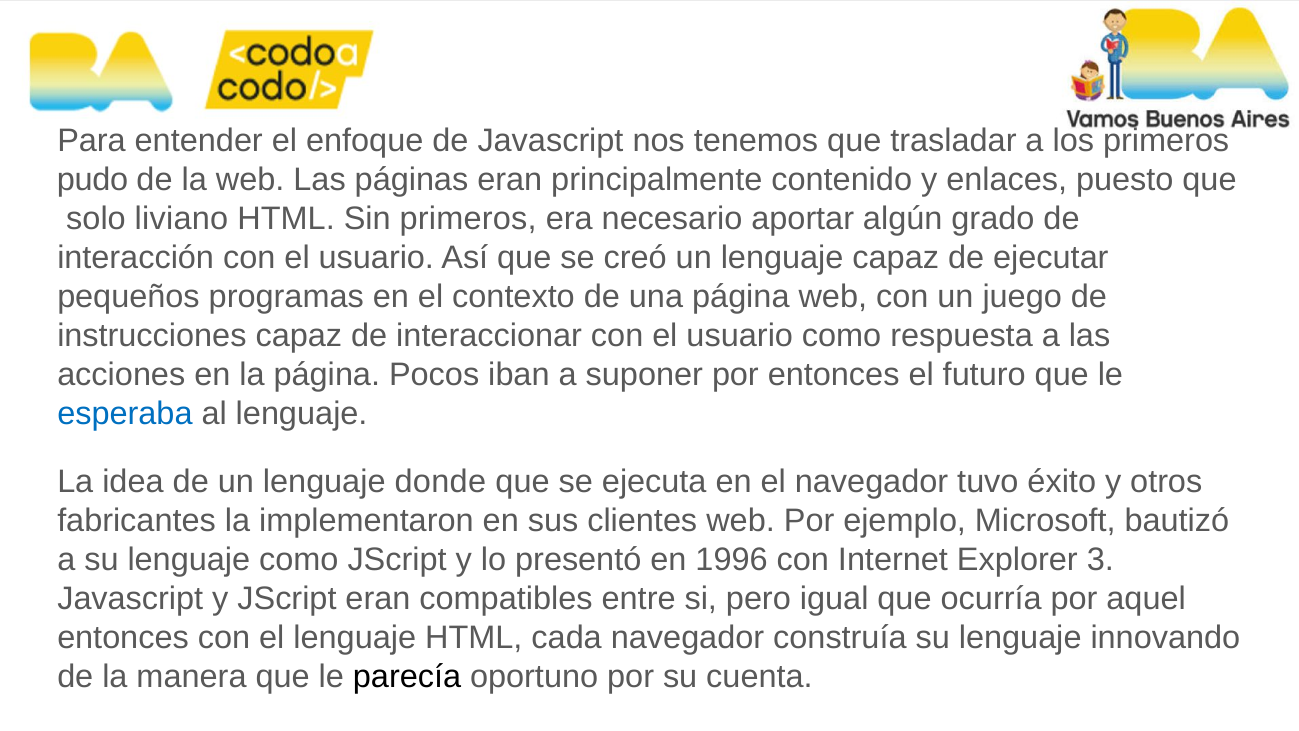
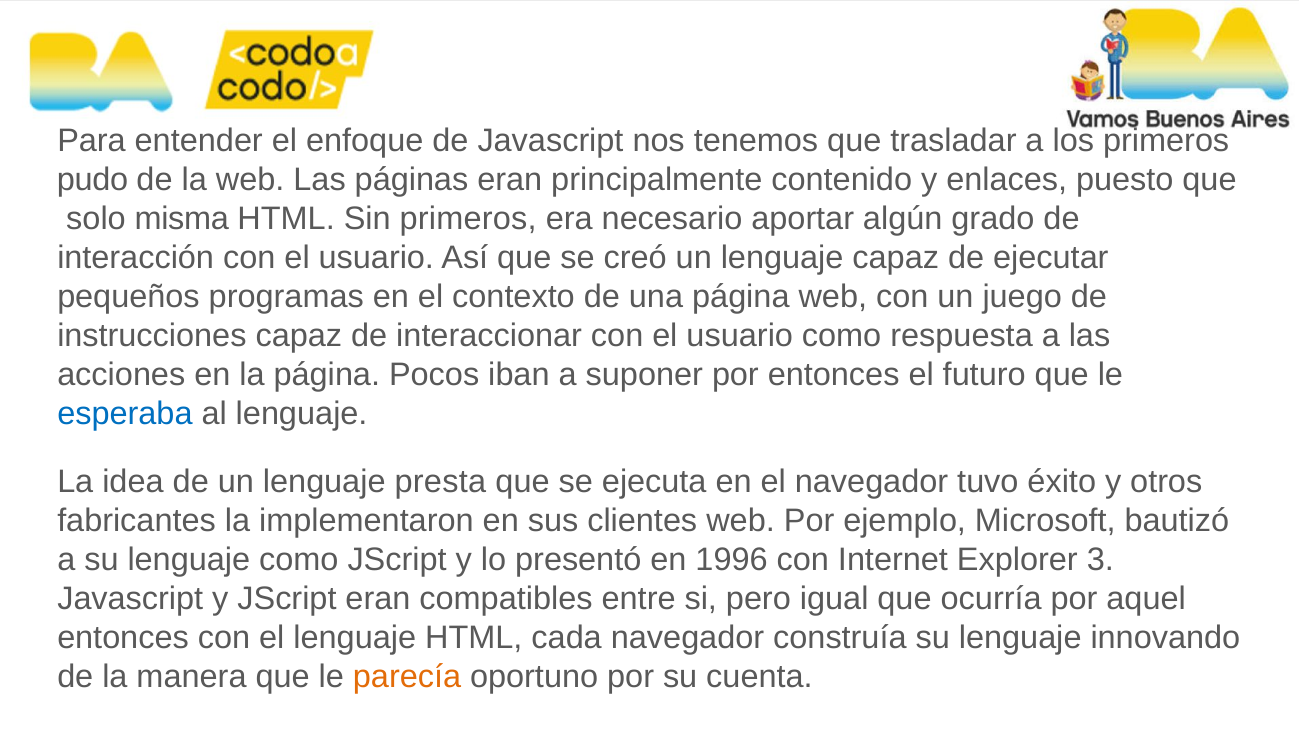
liviano: liviano -> misma (182, 219)
donde: donde -> presta (440, 481)
parecía colour: black -> orange (407, 676)
